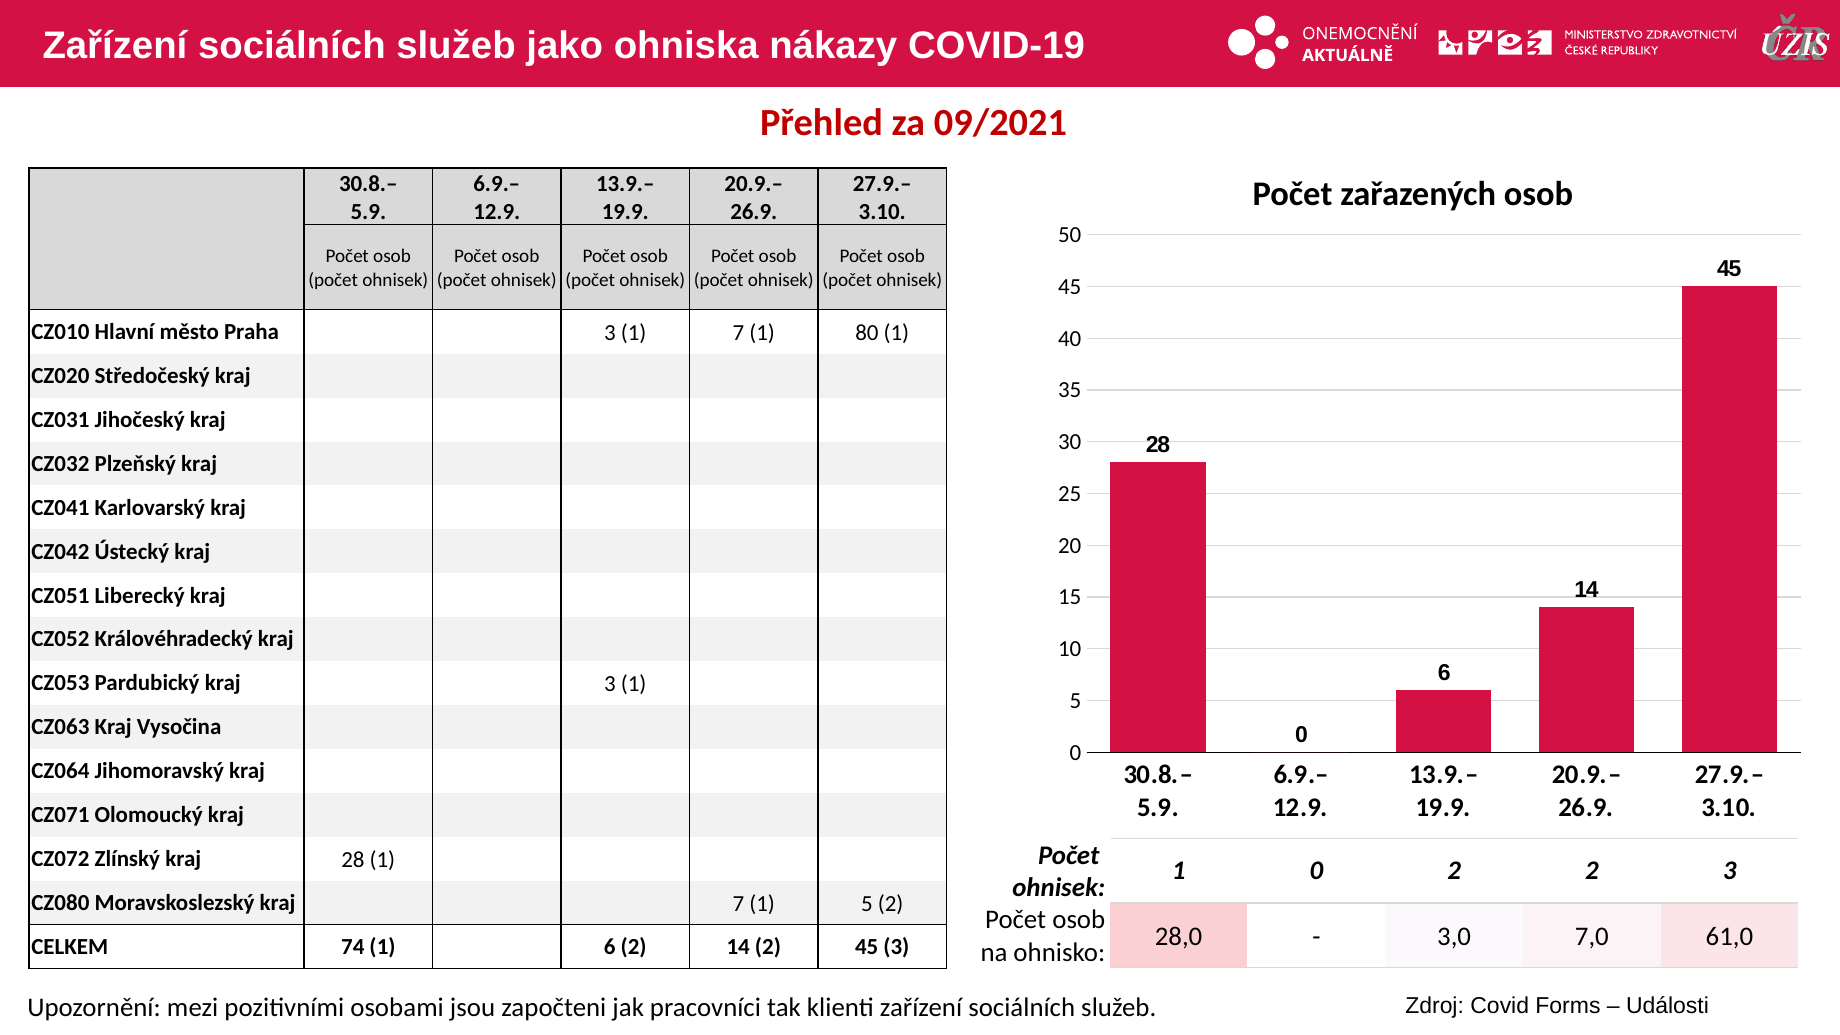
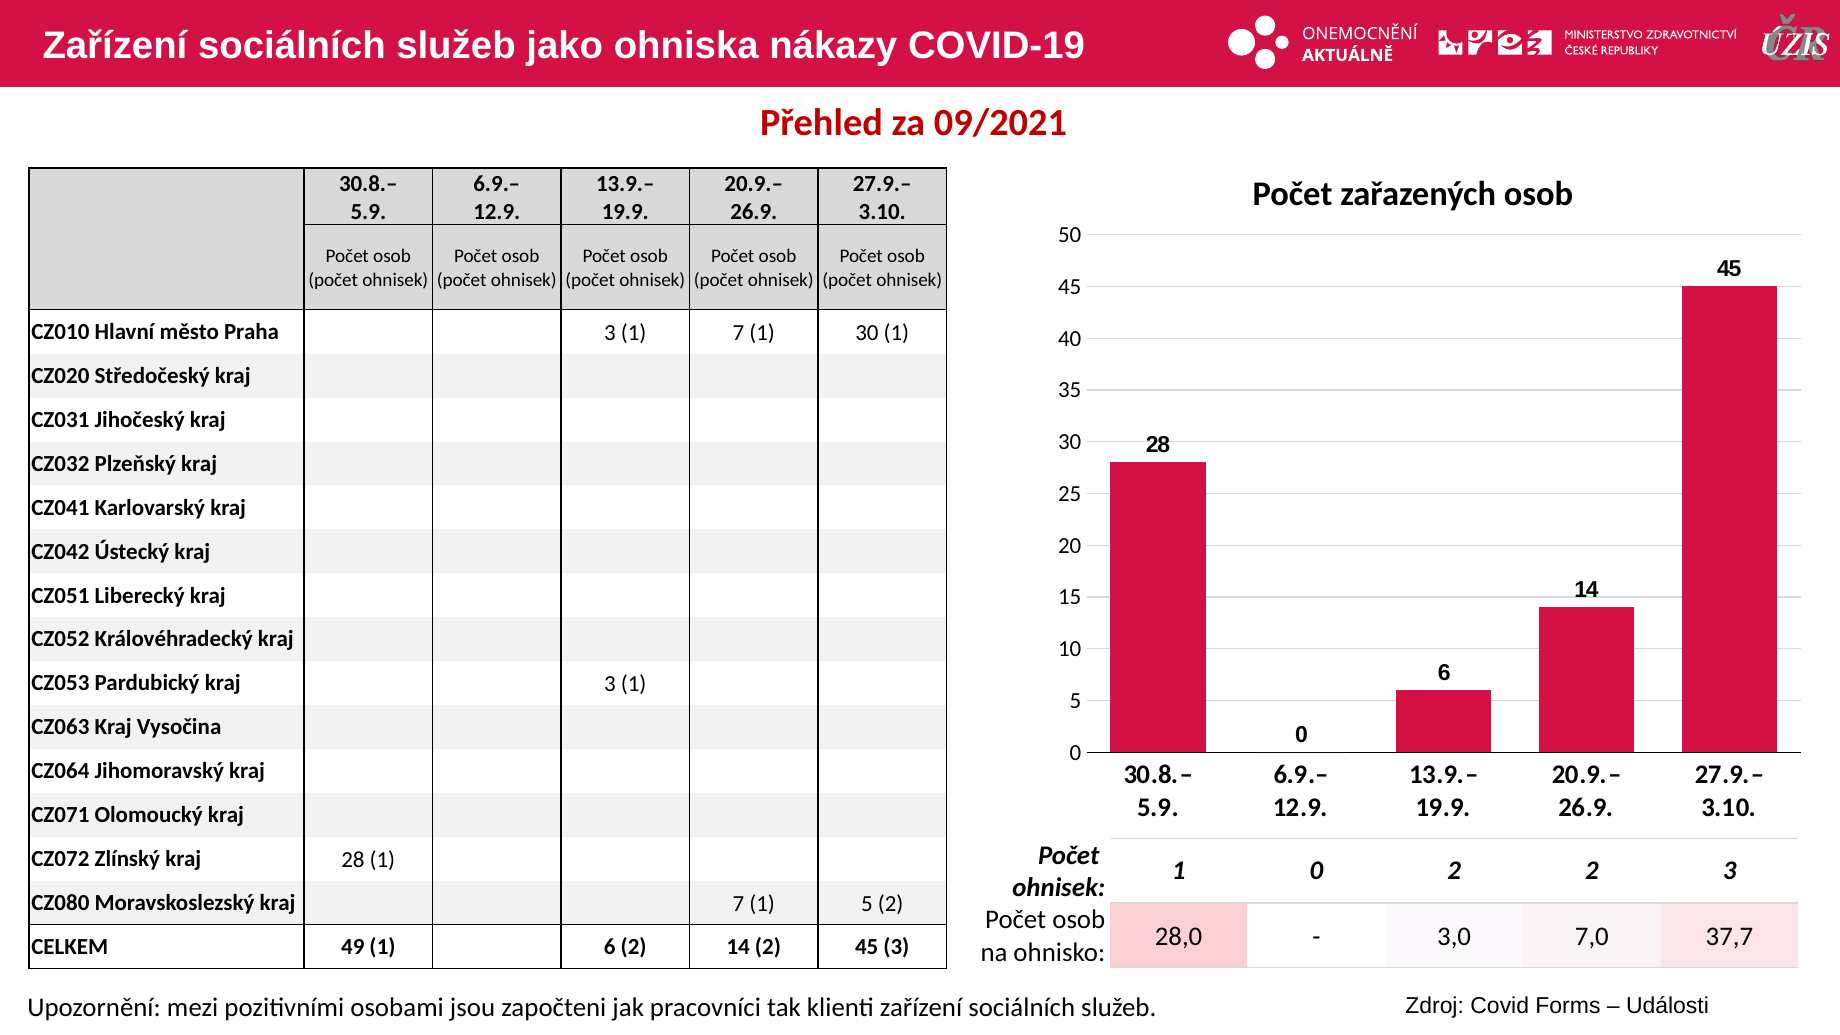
1 80: 80 -> 30 (867, 333)
61,0: 61,0 -> 37,7 (1729, 936)
74: 74 -> 49 (353, 947)
